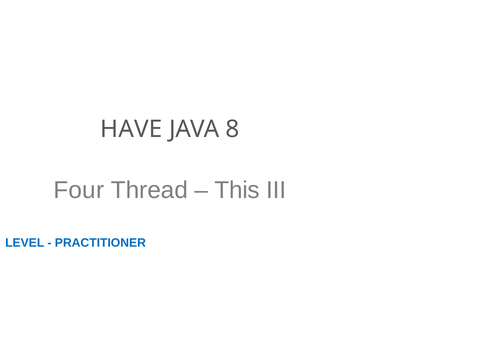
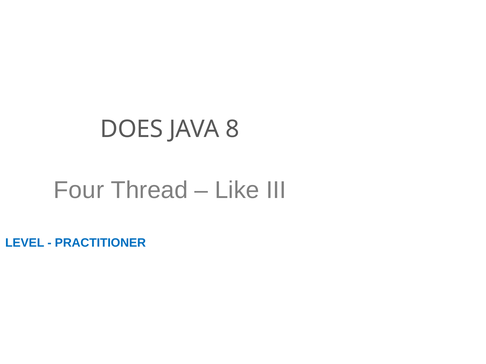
HAVE: HAVE -> DOES (132, 129)
This: This -> Like (237, 190)
